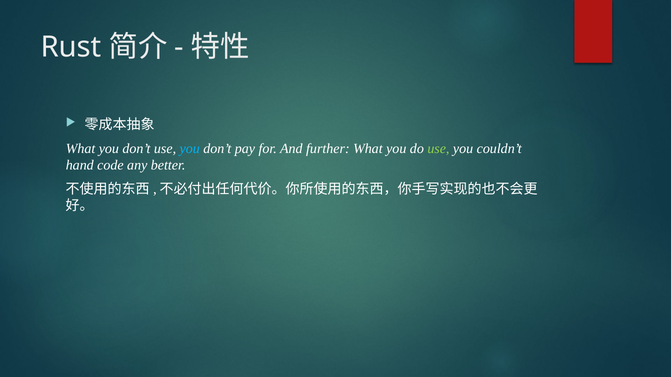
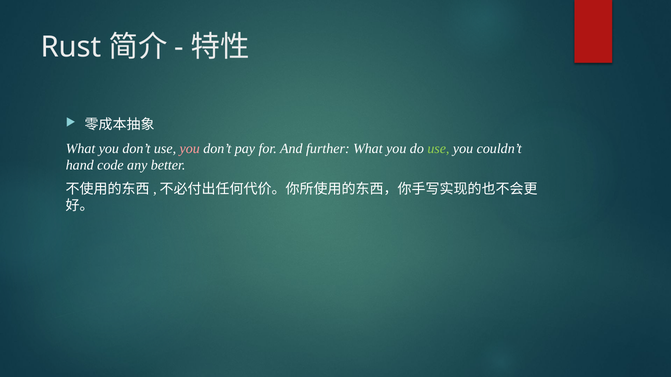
you colour: light blue -> pink (190, 149)
